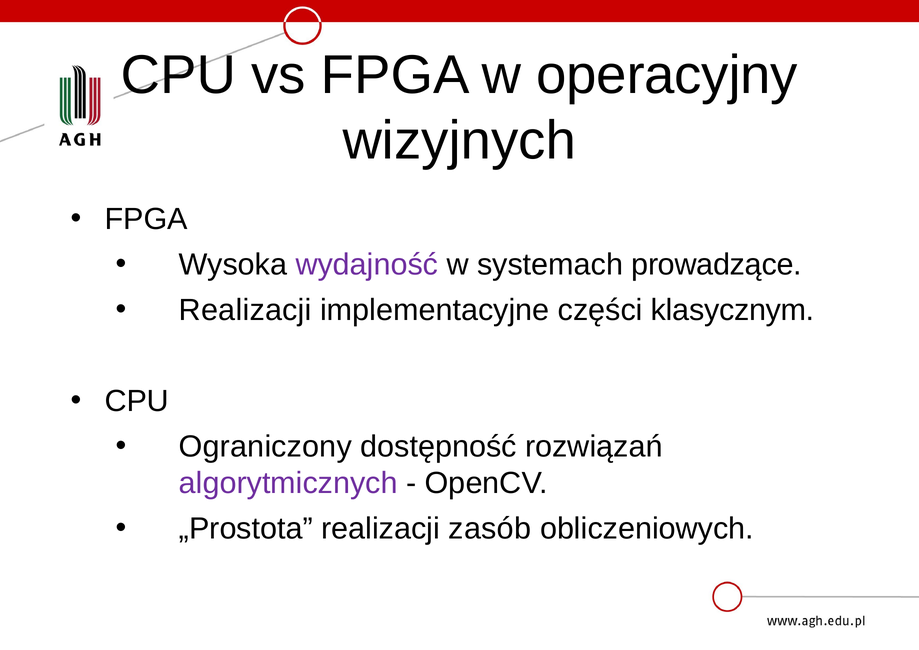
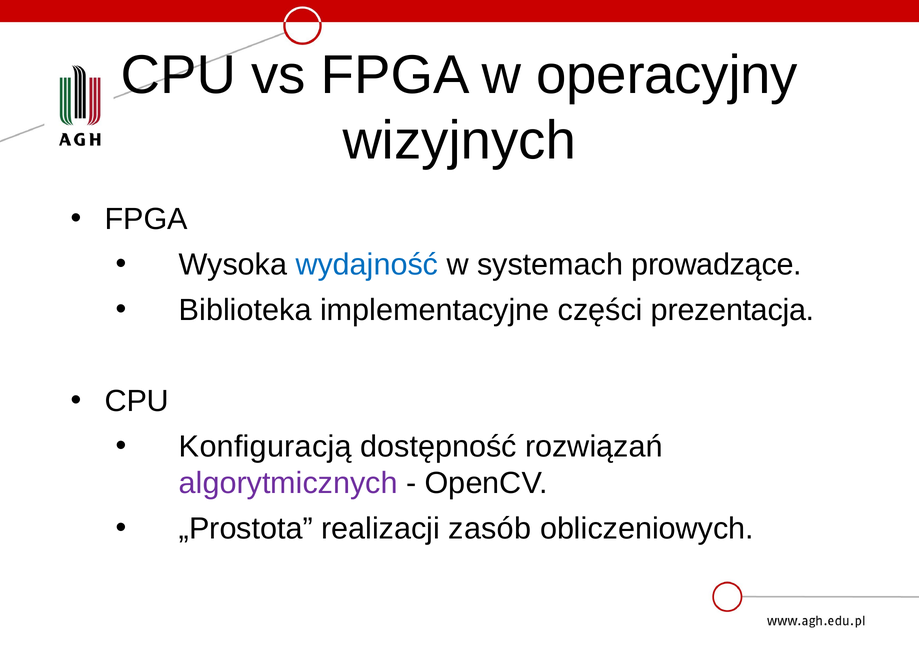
wydajność colour: purple -> blue (367, 265)
Realizacji: Realizacji -> Biblioteka (245, 310)
klasycznym: klasycznym -> prezentacja (733, 310)
Ograniczony: Ograniczony -> Konfiguracją (265, 447)
